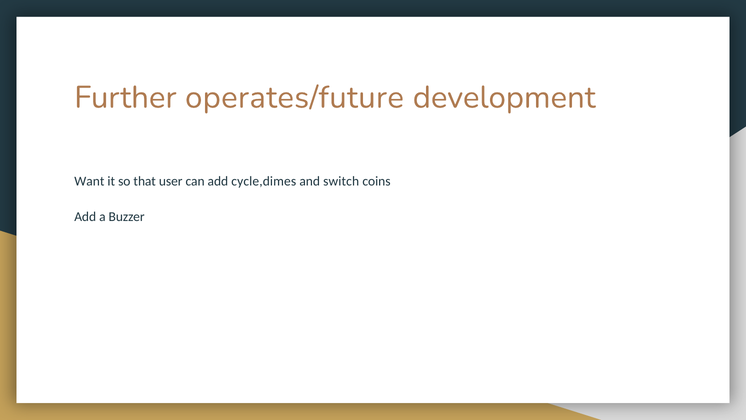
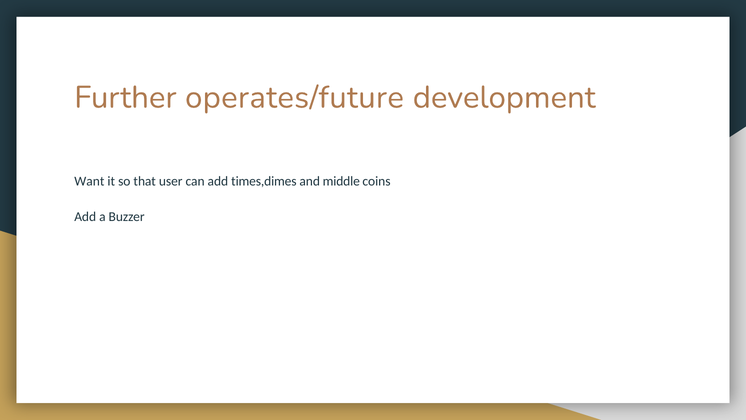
cycle,dimes: cycle,dimes -> times,dimes (264, 181)
switch: switch -> middle (341, 181)
